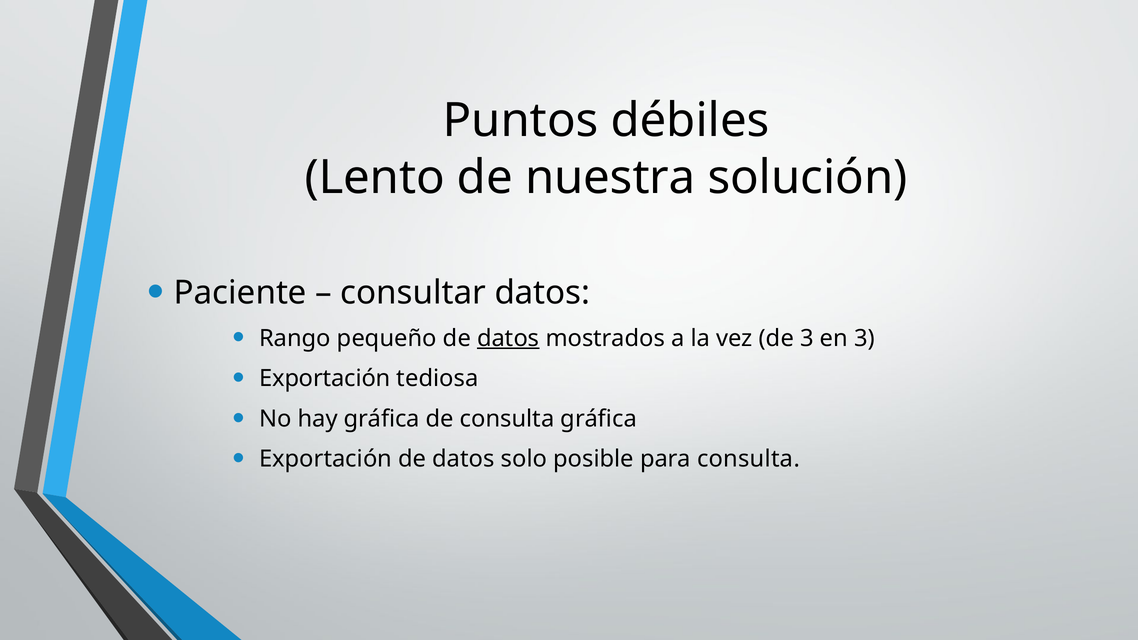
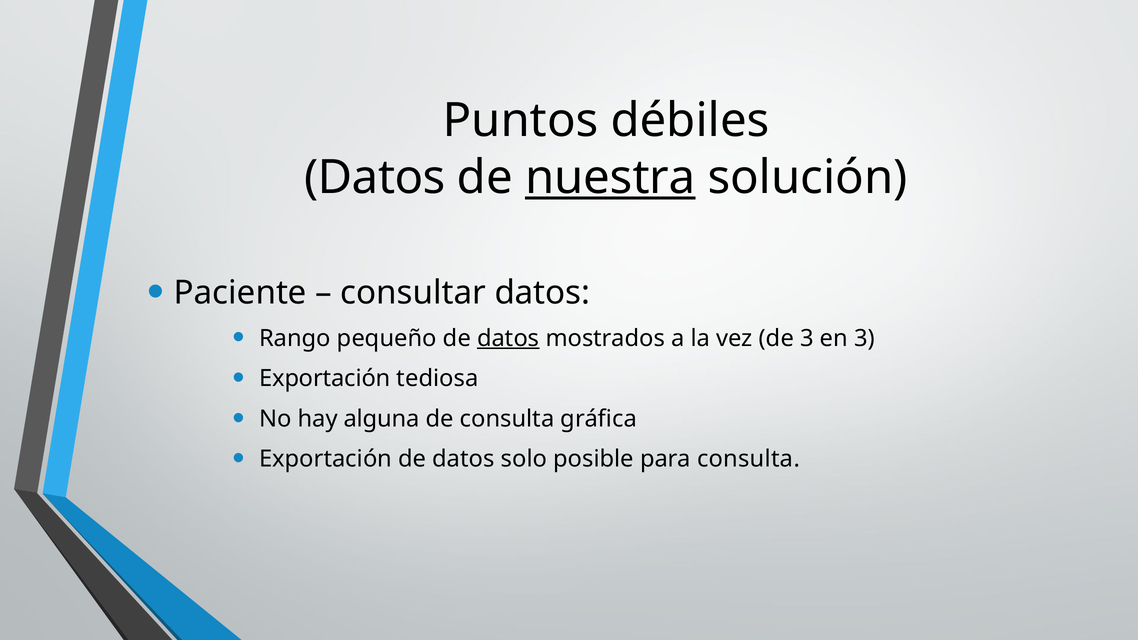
Lento: Lento -> Datos (375, 178)
nuestra underline: none -> present (610, 178)
hay gráfica: gráfica -> alguna (382, 419)
